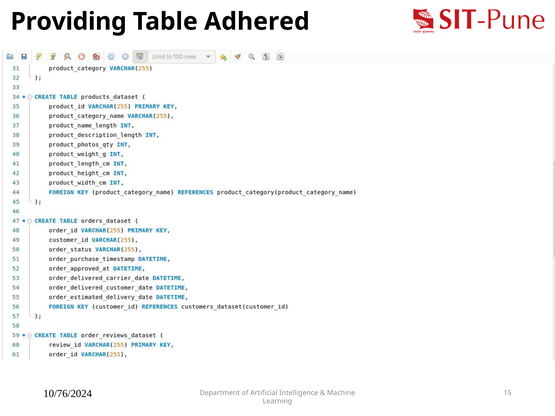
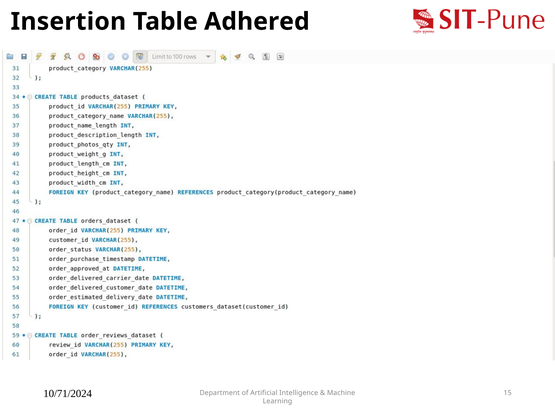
Providing: Providing -> Insertion (68, 22)
10/76/2024: 10/76/2024 -> 10/71/2024 (68, 394)
